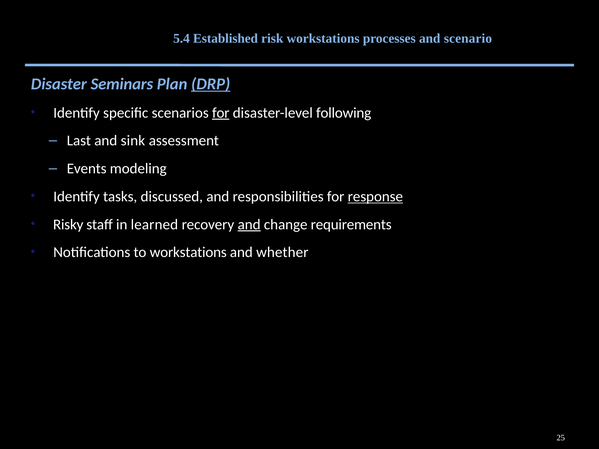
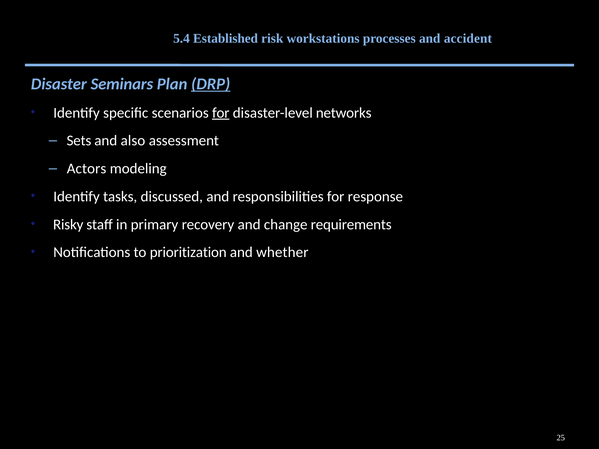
scenario: scenario -> accident (468, 38)
following: following -> networks (344, 113)
Last: Last -> Sets (79, 141)
sink: sink -> also (133, 141)
Events: Events -> Actors (87, 169)
response underline: present -> none (375, 197)
learned: learned -> primary (154, 225)
and underline: present -> none (249, 225)
to workstations: workstations -> prioritization (188, 253)
